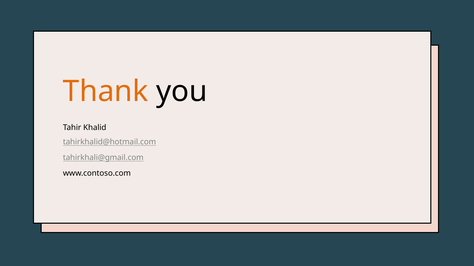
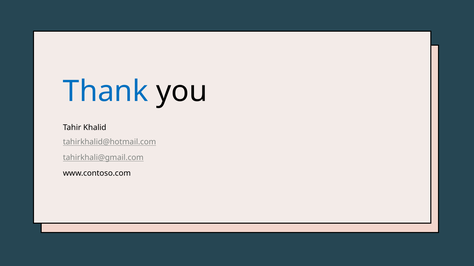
Thank colour: orange -> blue (106, 92)
